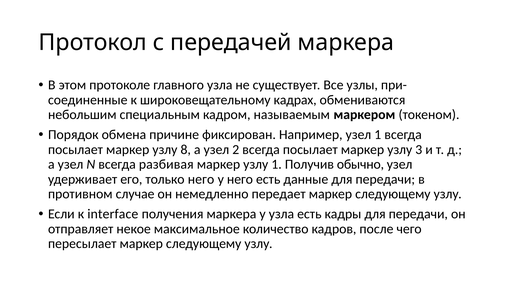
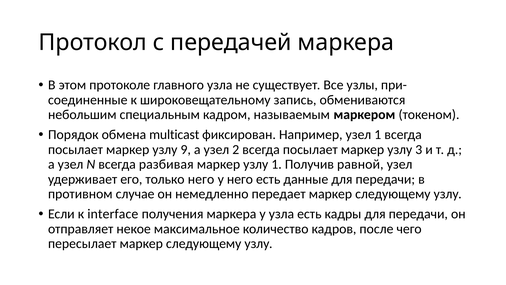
кадрах: кадрах -> запись (295, 100)
причине: причине -> multicast (174, 135)
8: 8 -> 9 (186, 149)
обычно: обычно -> равной (360, 164)
